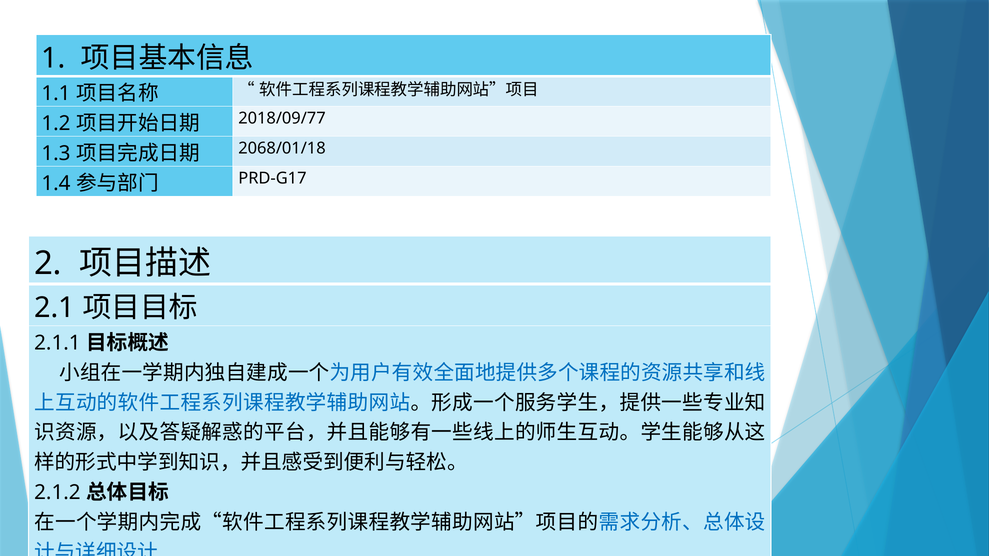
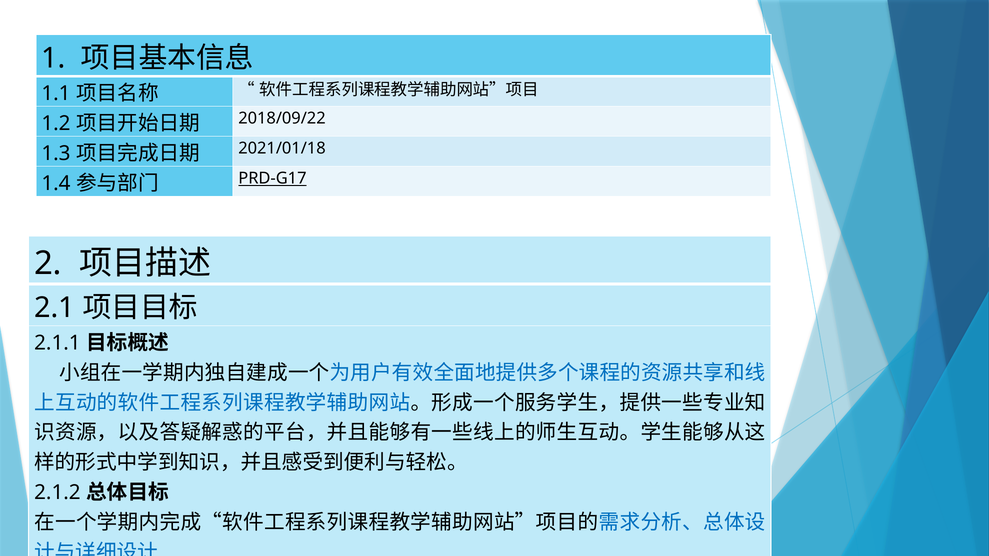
2018/09/77: 2018/09/77 -> 2018/09/22 (282, 118)
2068/01/18: 2068/01/18 -> 2021/01/18 (282, 148)
PRD-G17 underline: none -> present (272, 178)
